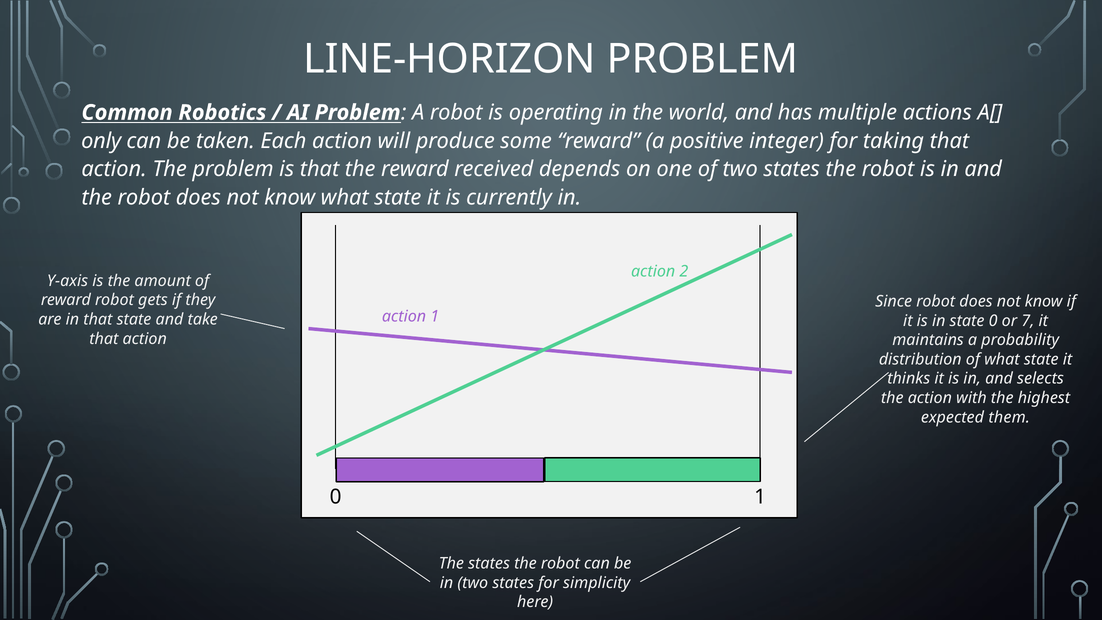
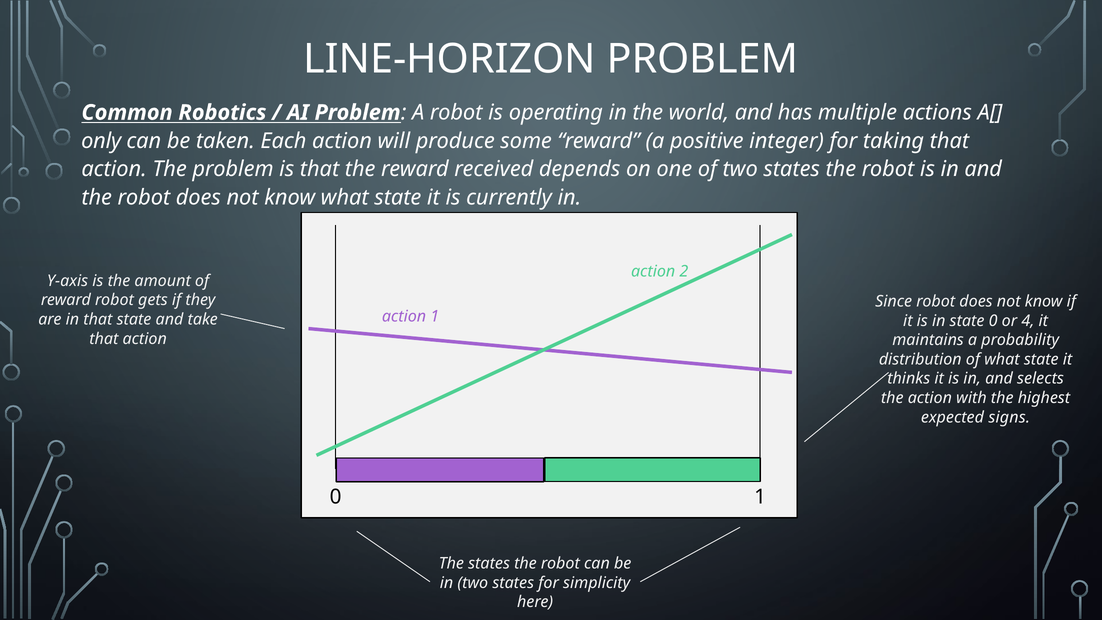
7: 7 -> 4 (1028, 321)
them: them -> signs (1009, 417)
